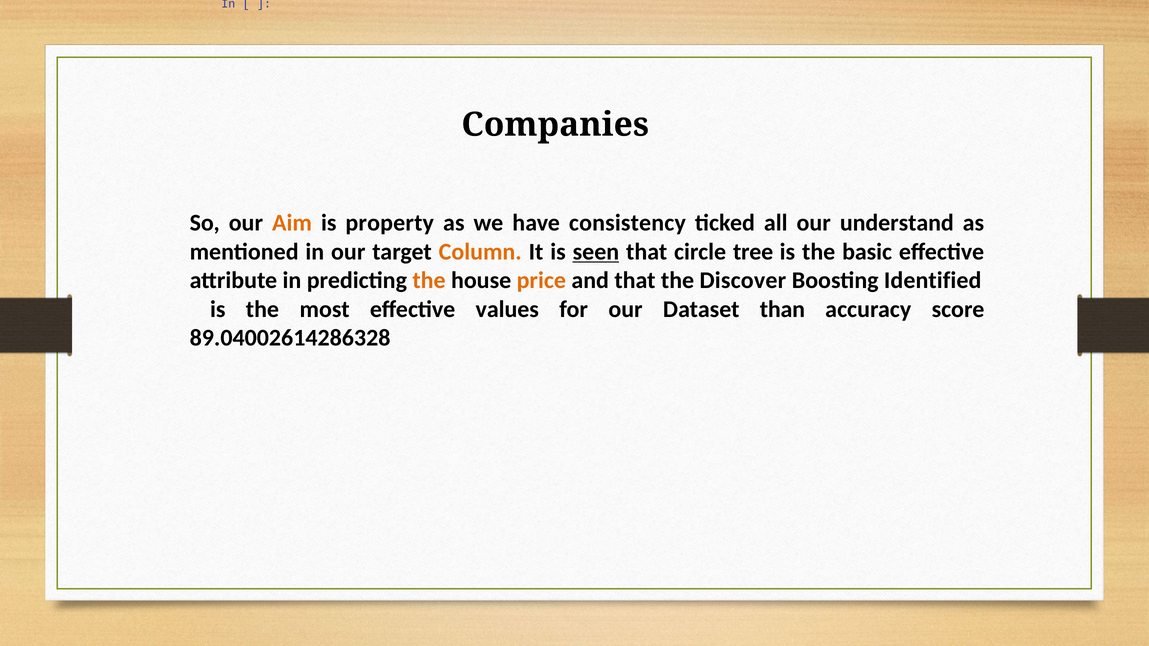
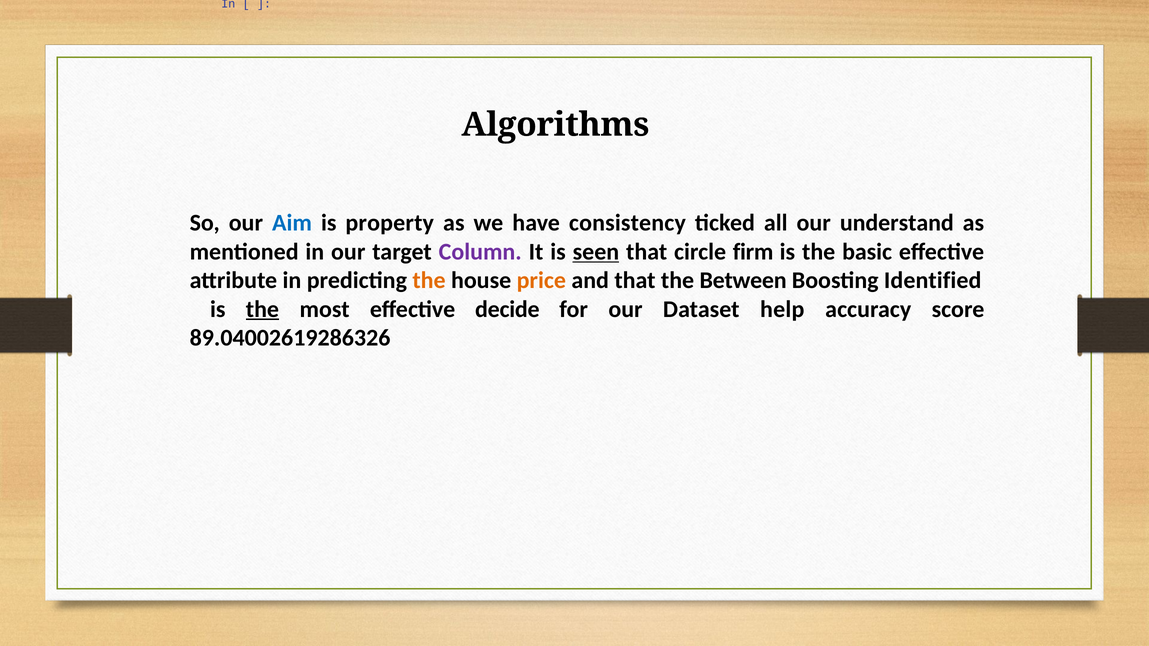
Companies: Companies -> Algorithms (555, 125)
Aim colour: orange -> blue (292, 223)
Column colour: orange -> purple (480, 252)
tree: tree -> firm (753, 252)
Discover: Discover -> Between (743, 281)
the underline: none -> present (262, 309)
values: values -> decide (507, 309)
than: than -> help (782, 309)
89.04002614286328: 89.04002614286328 -> 89.04002619286326 (290, 338)
